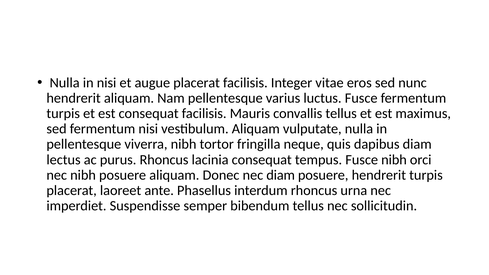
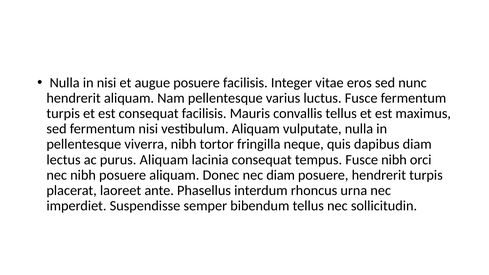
augue placerat: placerat -> posuere (197, 83)
purus Rhoncus: Rhoncus -> Aliquam (164, 160)
